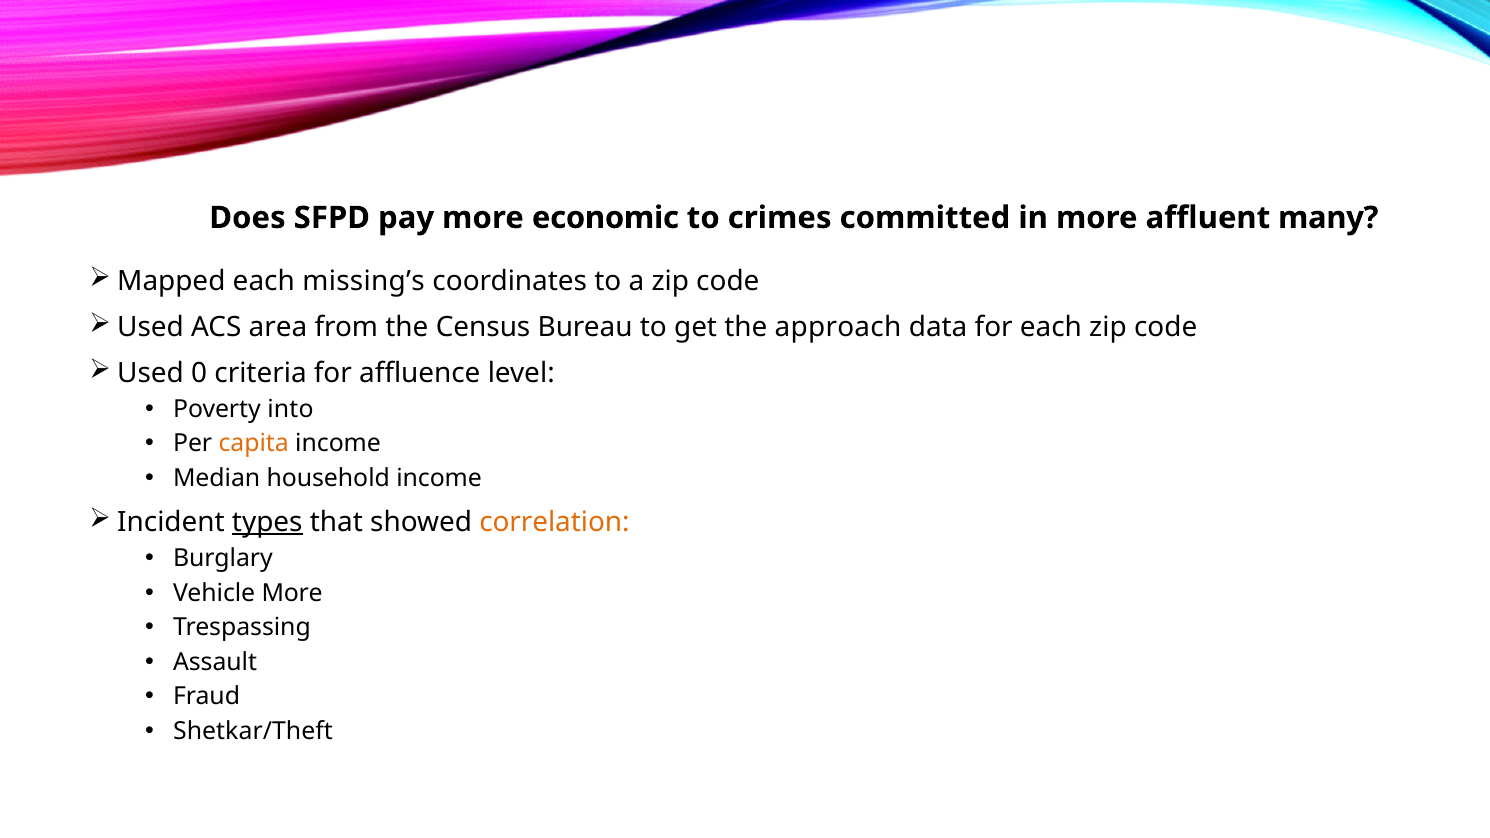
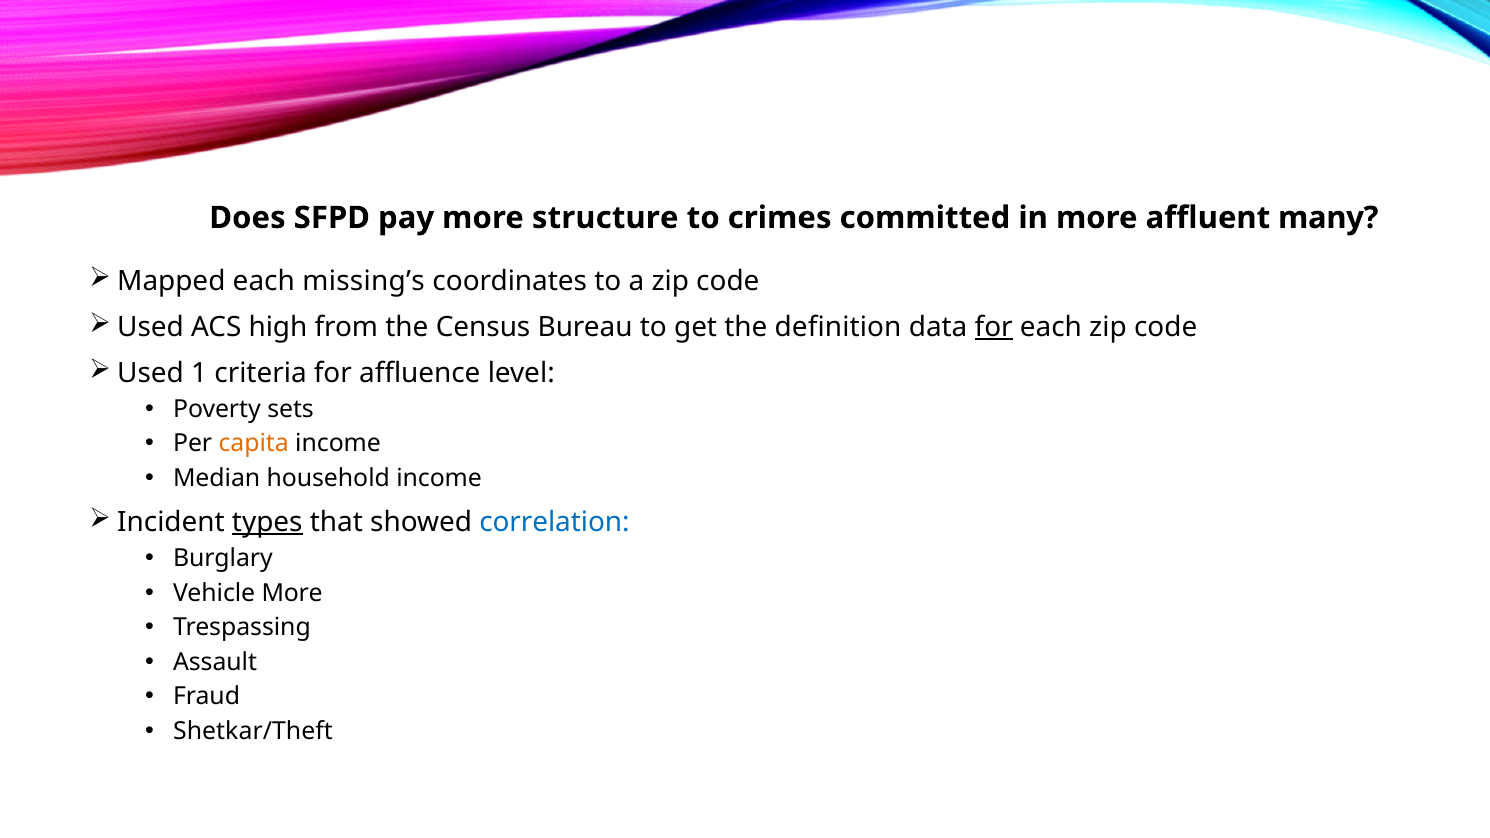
economic: economic -> structure (605, 218)
area: area -> high (278, 327)
approach: approach -> definition (838, 327)
for underline: none -> present (994, 327)
0: 0 -> 1 (199, 373)
into: into -> sets (291, 409)
correlation colour: orange -> blue (554, 522)
